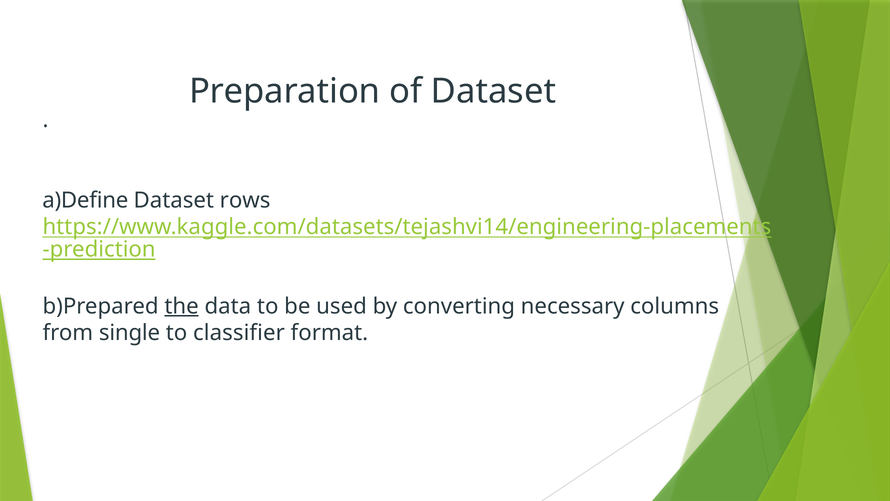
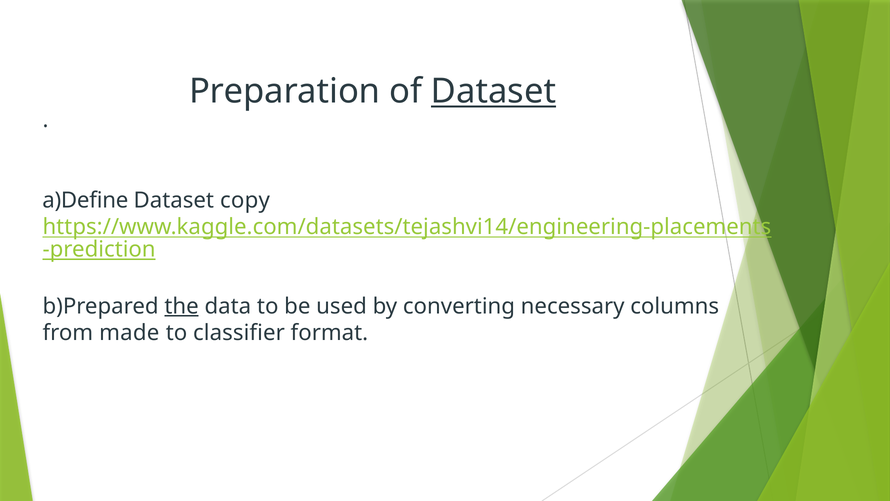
Dataset underline: none -> present (494, 91)
rows: rows -> copy (245, 200)
single: single -> made (129, 333)
